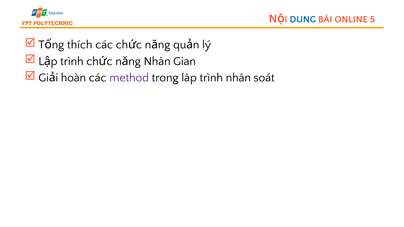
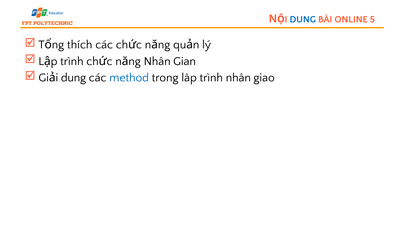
hoàn: hoàn -> dung (73, 78)
method colour: purple -> blue (129, 78)
soát: soát -> giao (264, 78)
